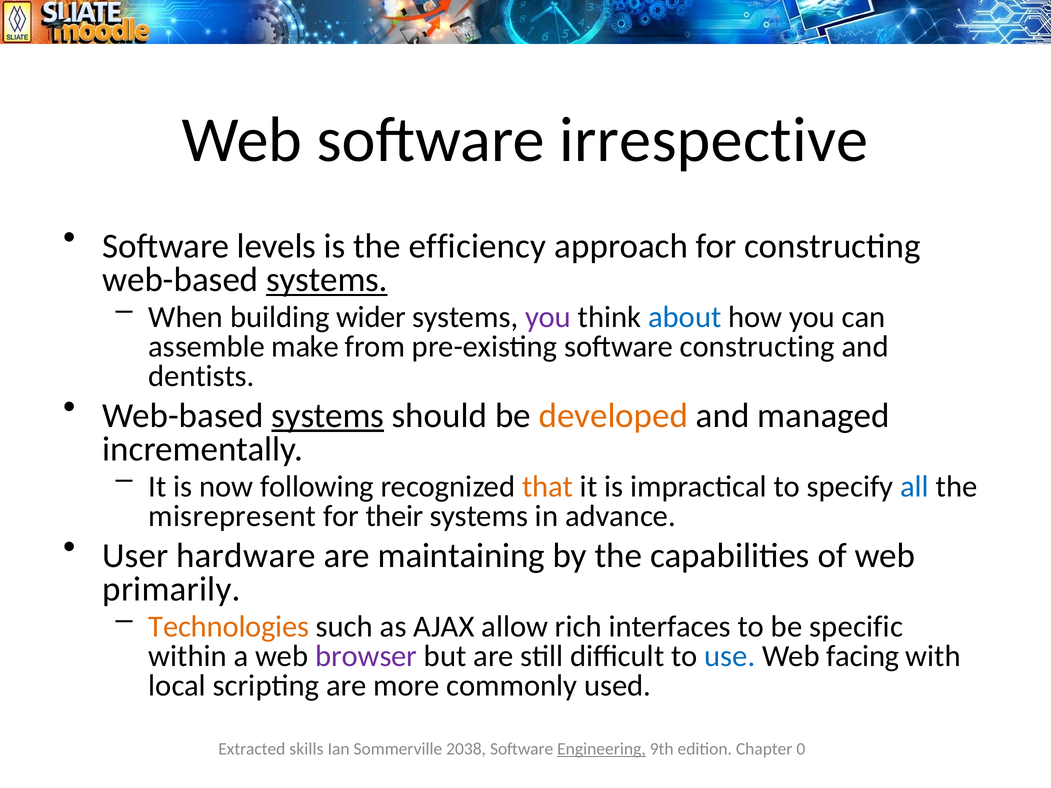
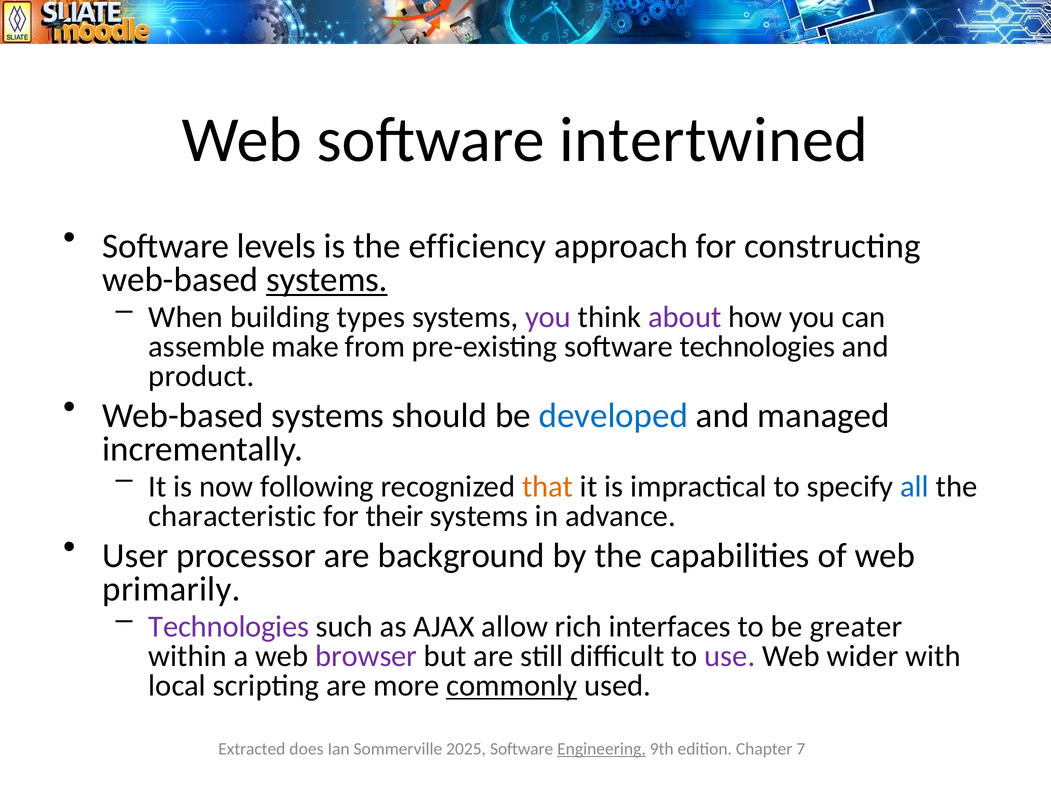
irrespective: irrespective -> intertwined (714, 140)
wider: wider -> types (371, 317)
about colour: blue -> purple (685, 317)
software constructing: constructing -> technologies (757, 347)
dentists: dentists -> product (201, 376)
systems underline: present -> none (328, 416)
developed colour: orange -> blue (613, 416)
misrepresent: misrepresent -> characteristic (232, 516)
hardware: hardware -> processor (246, 556)
maintaining: maintaining -> background (461, 556)
Technologies colour: orange -> purple (229, 627)
specific: specific -> greater (856, 627)
use colour: blue -> purple (730, 656)
facing: facing -> wider (862, 656)
commonly underline: none -> present (512, 686)
skills: skills -> does (306, 749)
2038: 2038 -> 2025 (466, 749)
0: 0 -> 7 (801, 749)
